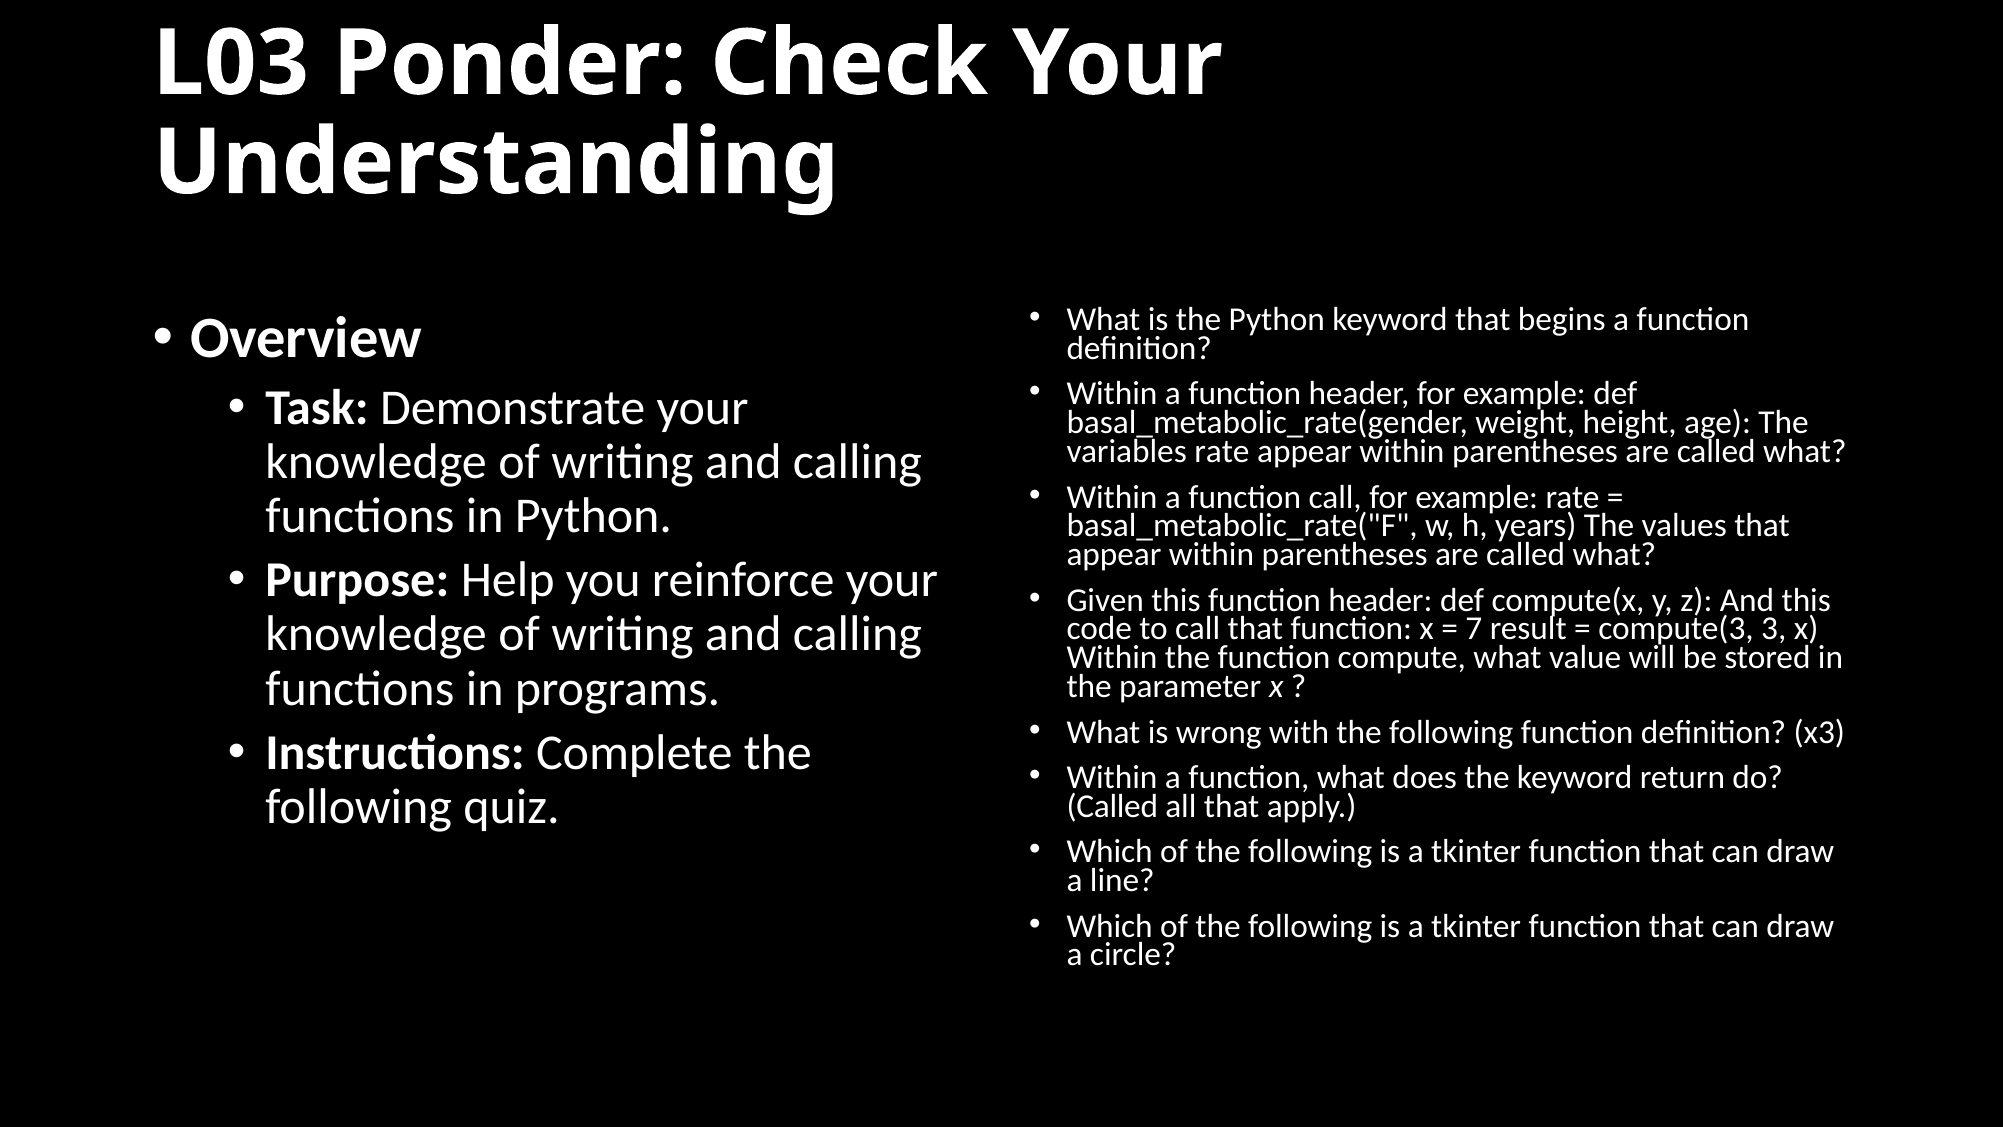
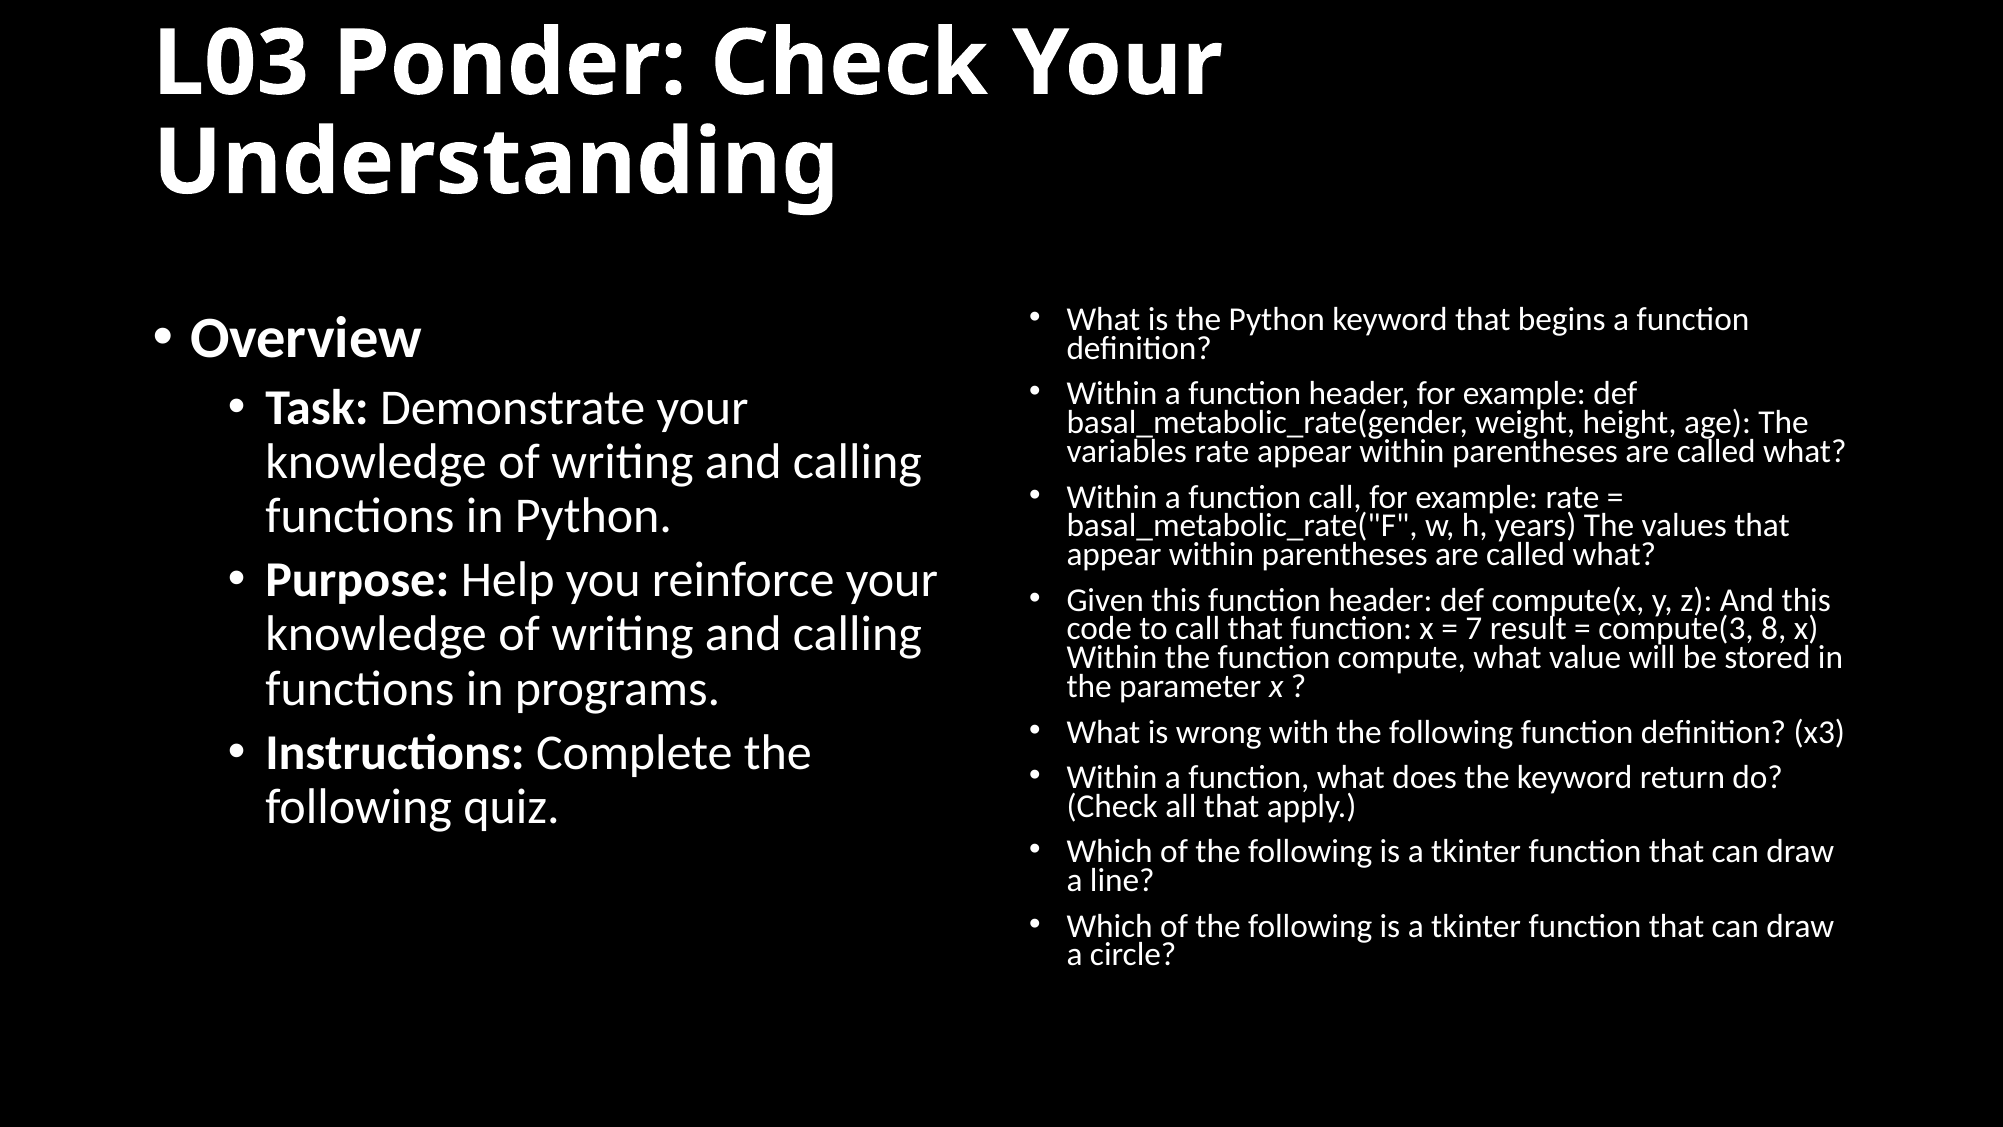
3: 3 -> 8 (1774, 629)
Called: Called -> Check (1112, 806)
